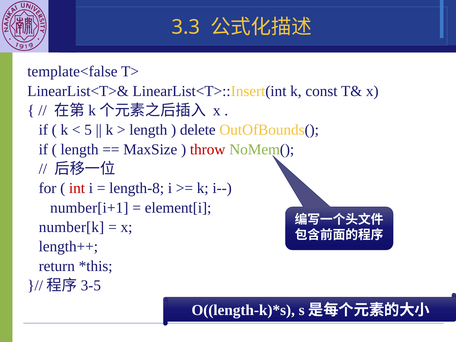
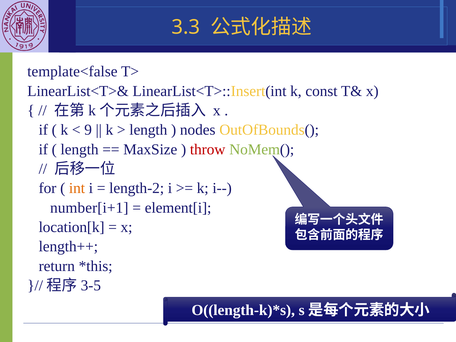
5: 5 -> 9 (88, 130)
delete: delete -> nodes (198, 130)
int colour: red -> orange (77, 188)
length-8: length-8 -> length-2 (137, 188)
number[k: number[k -> location[k (72, 227)
